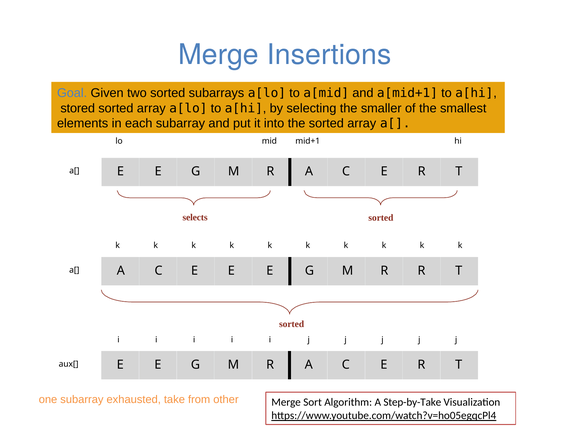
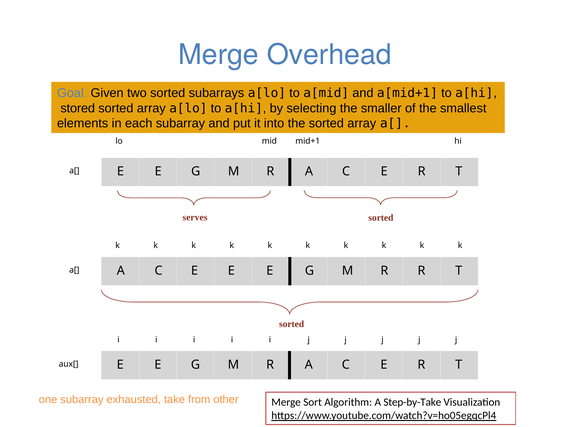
Insertions: Insertions -> Overhead (329, 55)
selects: selects -> serves (195, 218)
